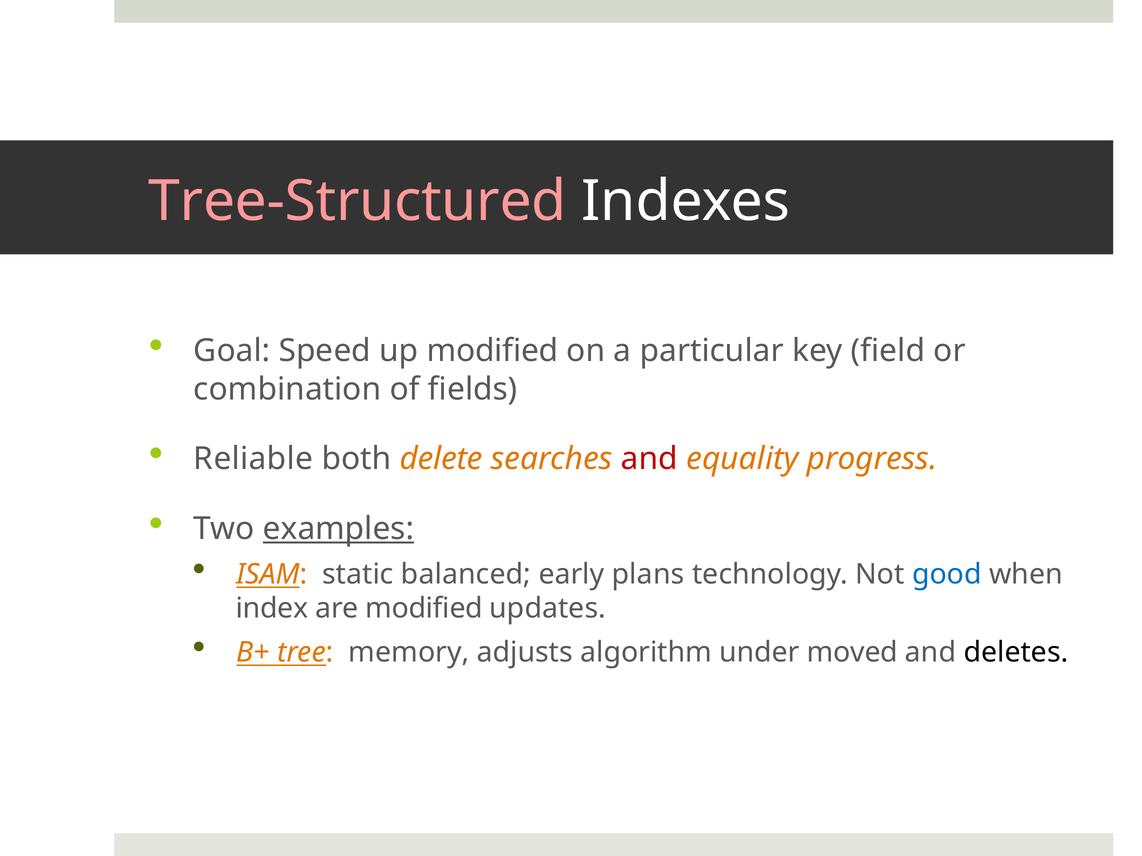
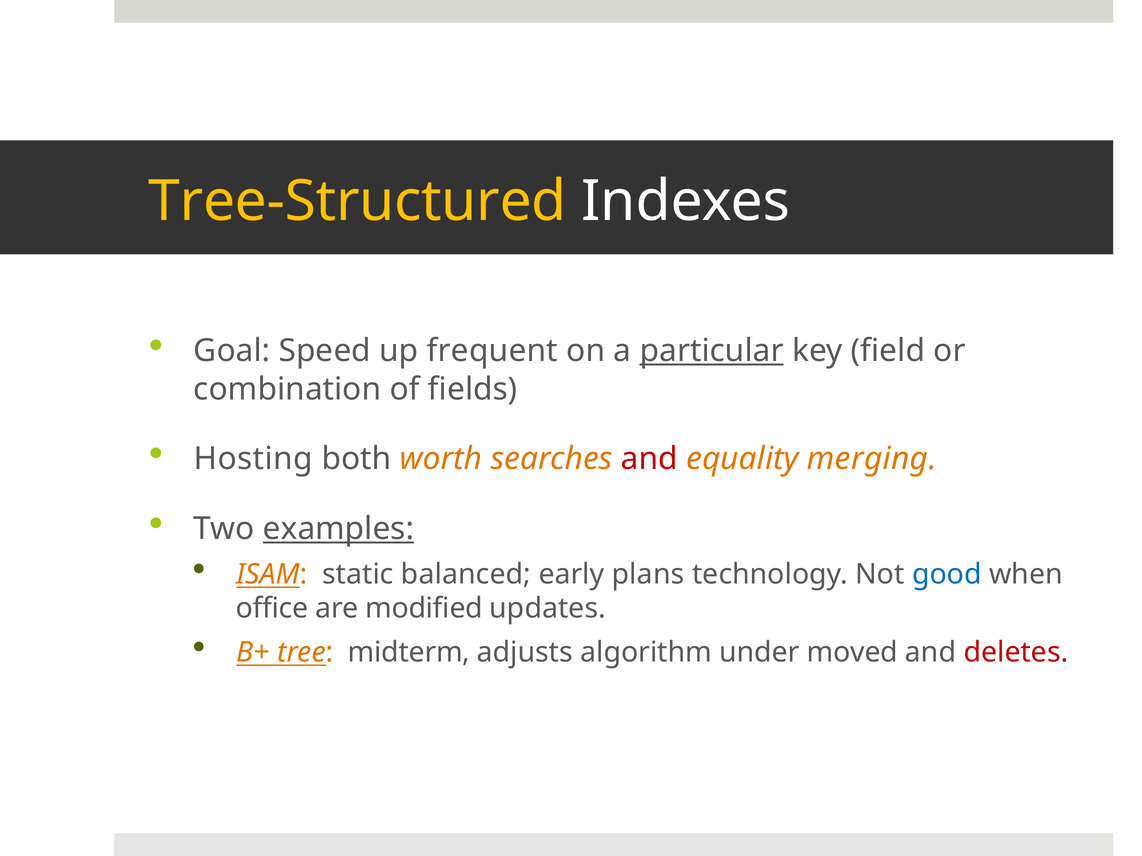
Tree-Structured colour: pink -> yellow (358, 201)
up modified: modified -> frequent (492, 351)
particular underline: none -> present (712, 351)
Reliable: Reliable -> Hosting (253, 459)
delete: delete -> worth (441, 459)
progress: progress -> merging (872, 459)
index: index -> office (272, 609)
memory: memory -> midterm (409, 653)
deletes colour: black -> red (1016, 653)
